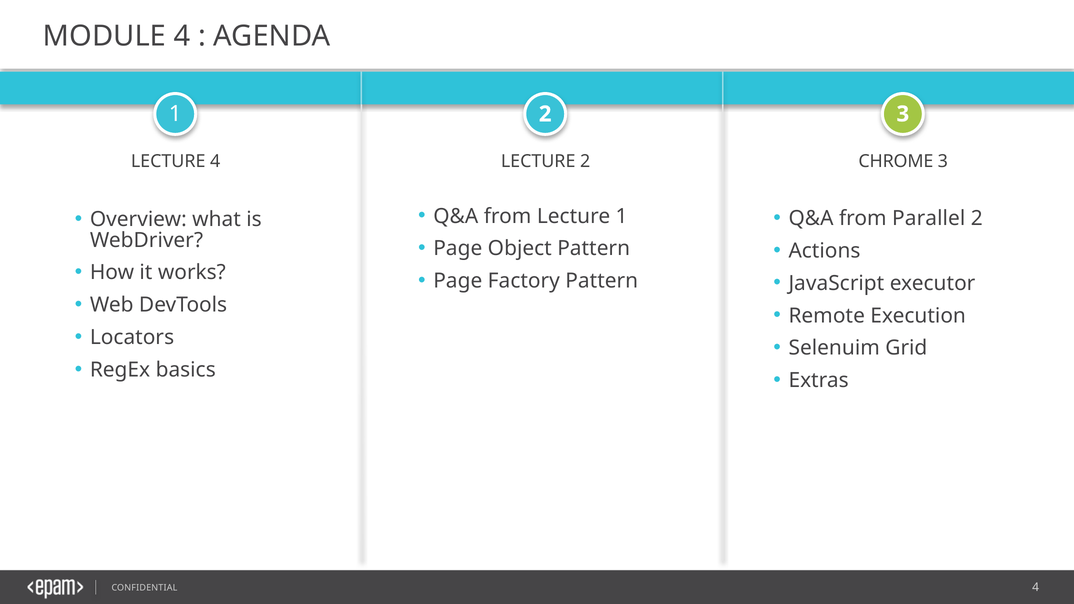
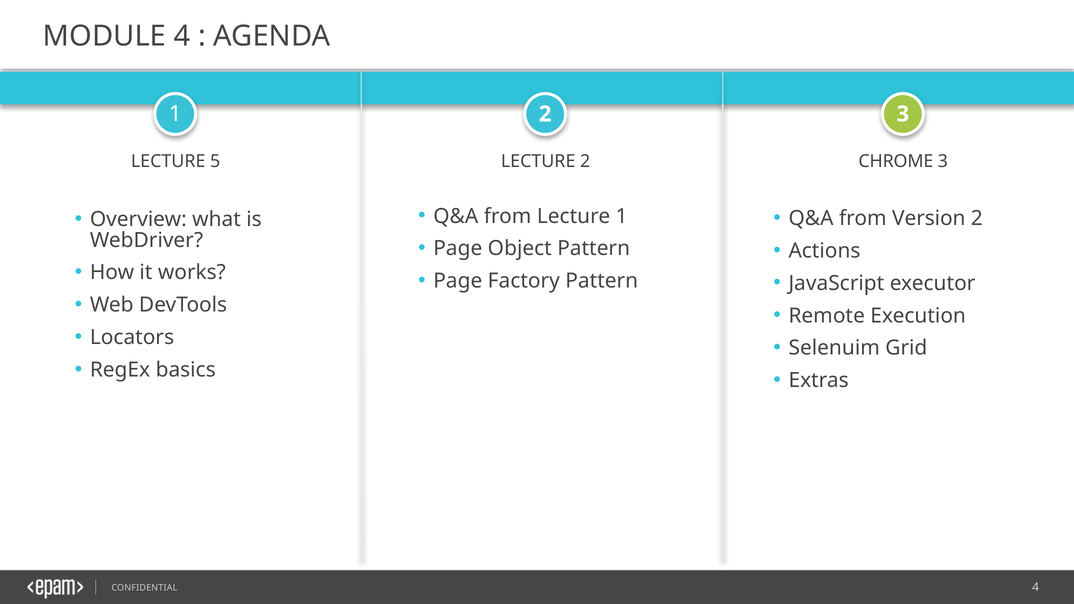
LECTURE 4: 4 -> 5 (215, 161)
Parallel: Parallel -> Version (929, 218)
